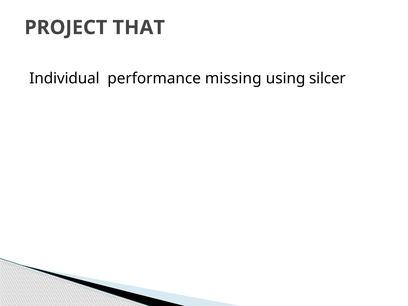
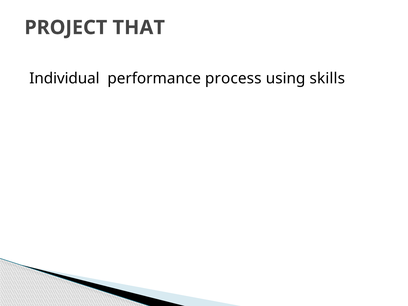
missing: missing -> process (233, 78)
silcer: silcer -> skills (327, 78)
